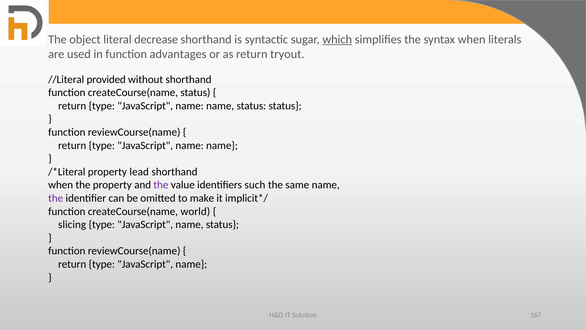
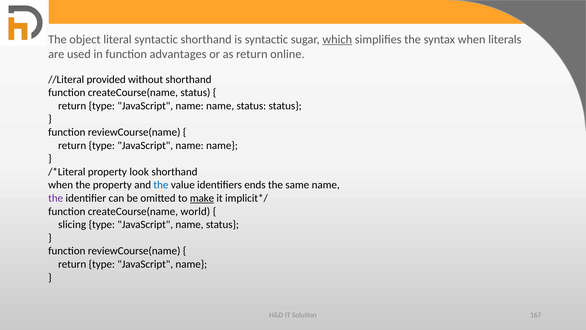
literal decrease: decrease -> syntactic (156, 39)
tryout: tryout -> online (287, 54)
lead: lead -> look (139, 172)
the colour: purple -> blue (161, 185)
such: such -> ends (255, 185)
make underline: none -> present (202, 198)
